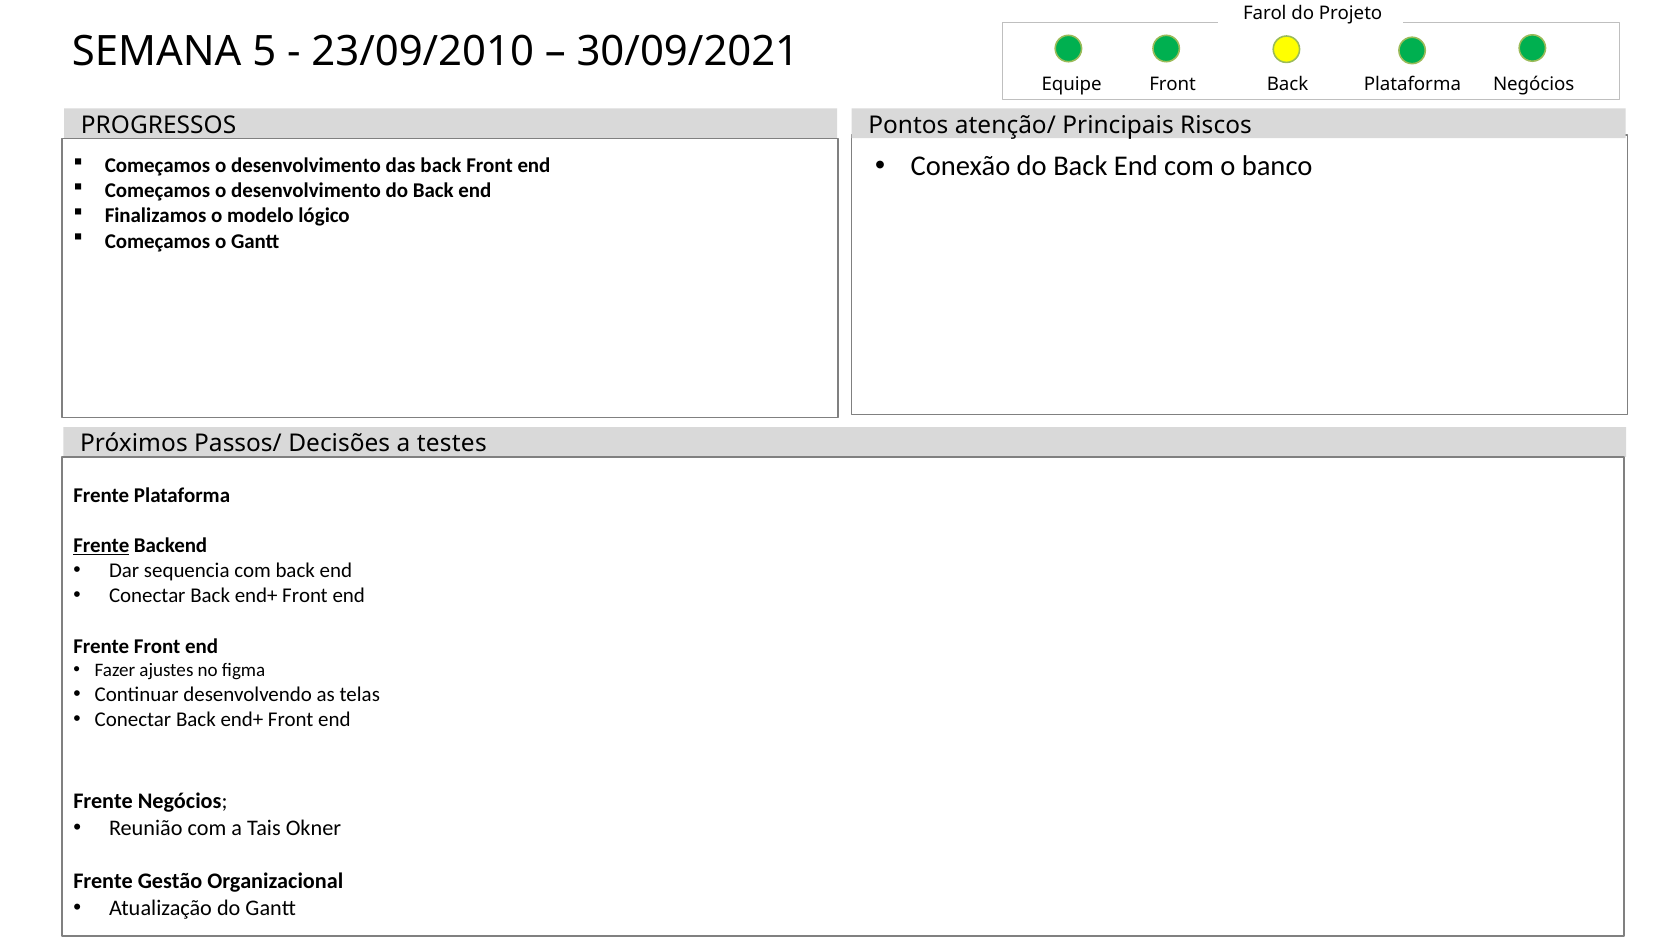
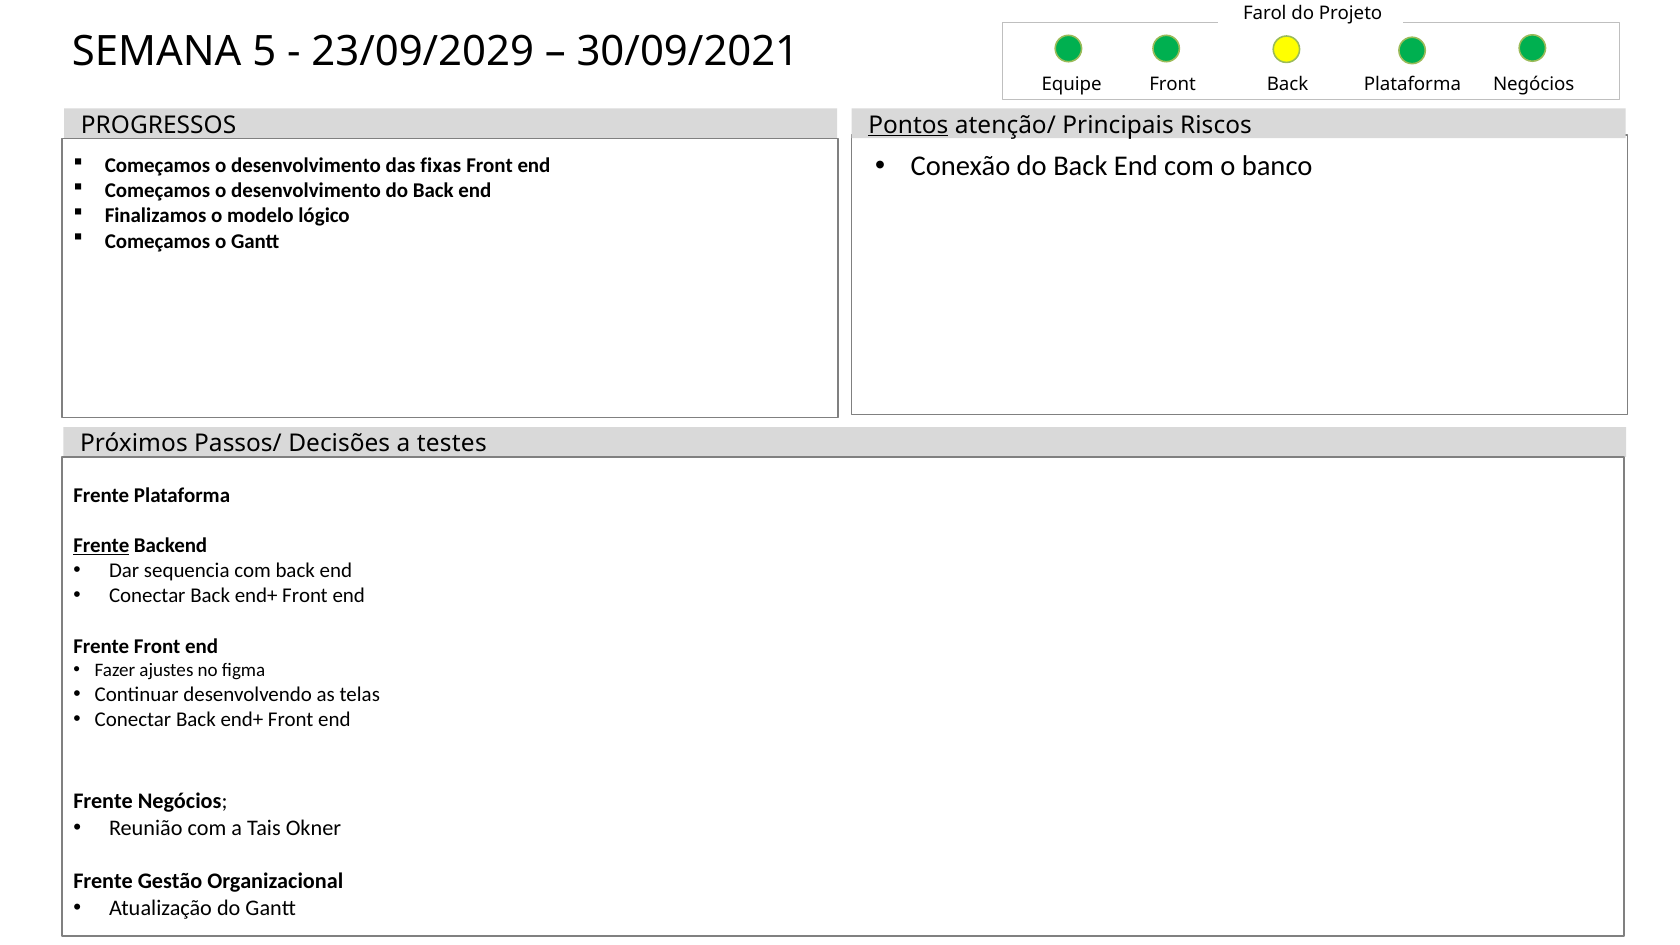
23/09/2010: 23/09/2010 -> 23/09/2029 (423, 51)
Pontos underline: none -> present (908, 125)
das back: back -> fixas (441, 166)
